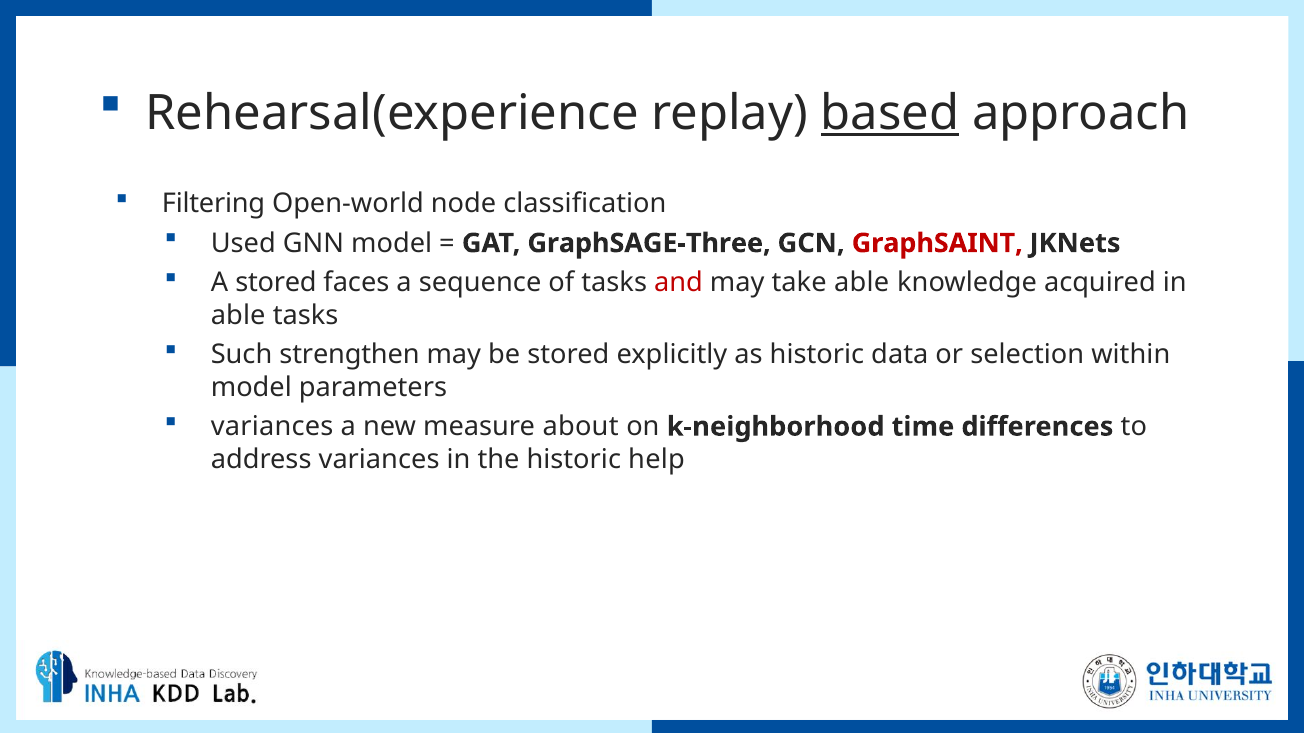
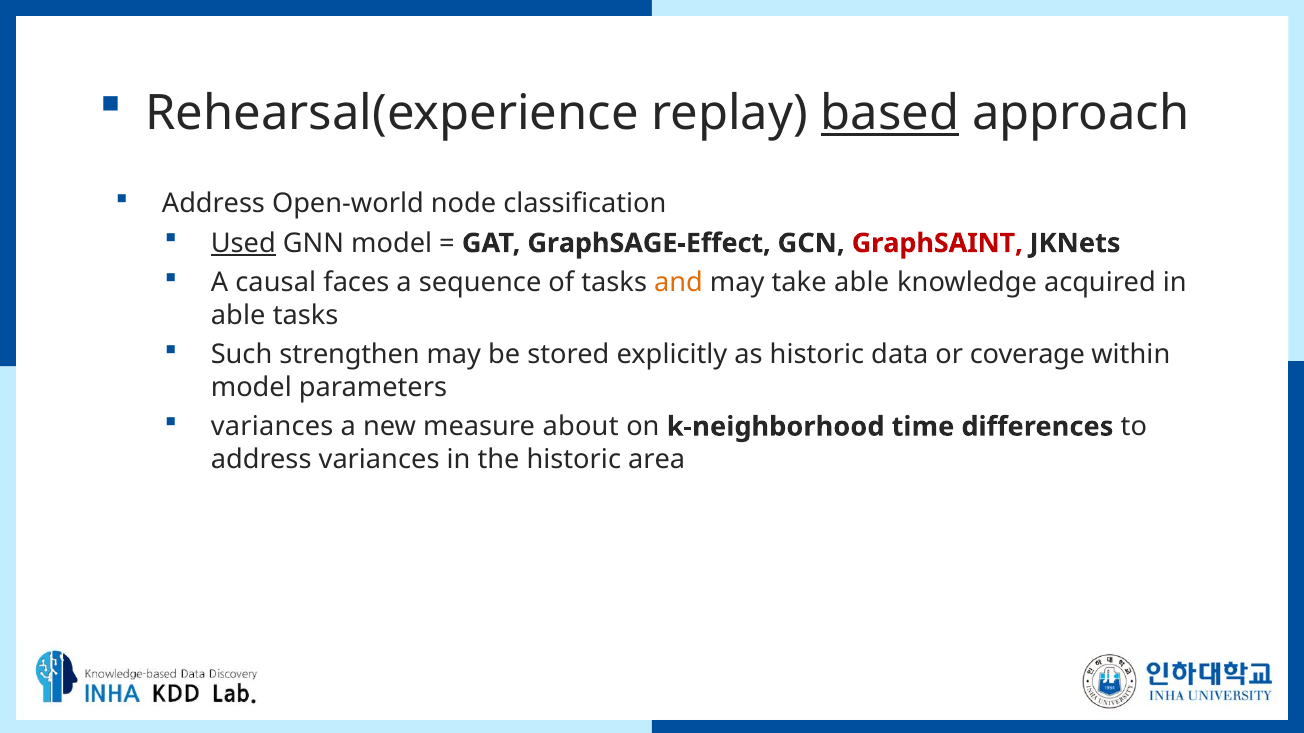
Filtering: Filtering -> Address (213, 204)
Used underline: none -> present (243, 243)
GraphSAGE-Three: GraphSAGE-Three -> GraphSAGE-Effect (649, 243)
A stored: stored -> causal (276, 283)
and colour: red -> orange (678, 283)
selection: selection -> coverage (1027, 355)
help: help -> area (657, 460)
